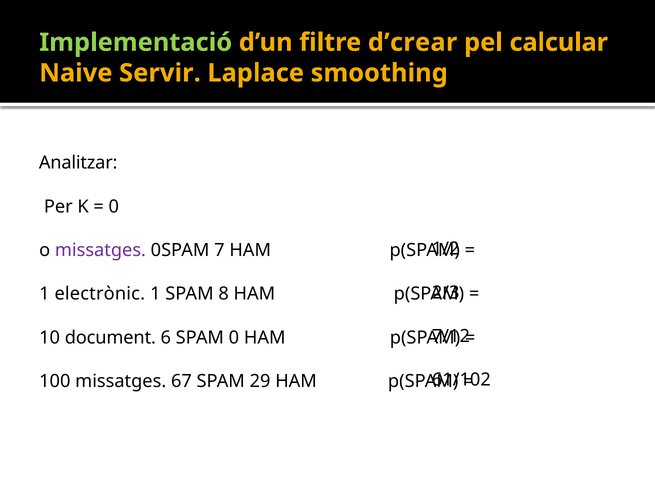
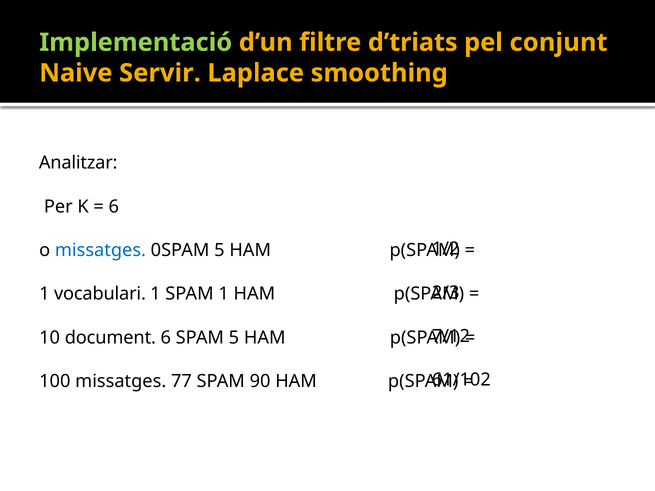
d’crear: d’crear -> d’triats (413, 42)
calcular: calcular -> conjunt (559, 42)
0: 0 -> 6 (114, 207)
missatges colour: purple -> blue (100, 250)
0SPAM 7: 7 -> 5 (219, 250)
electrònic: electrònic -> vocabulari (100, 294)
SPAM 8: 8 -> 1 (224, 294)
SPAM 0: 0 -> 5 (234, 338)
67: 67 -> 77 (181, 381)
29: 29 -> 90 (260, 381)
